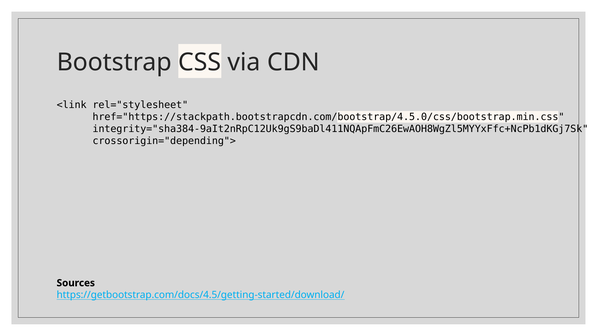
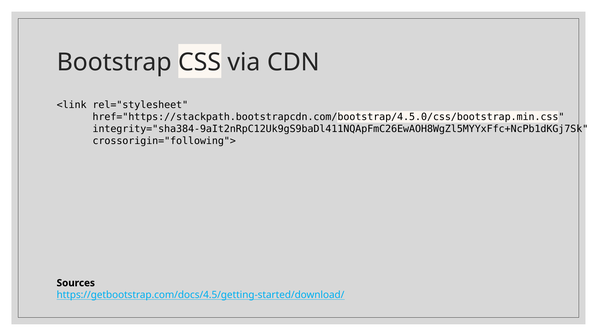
crossorigin="depending">: crossorigin="depending"> -> crossorigin="following"> (164, 141)
